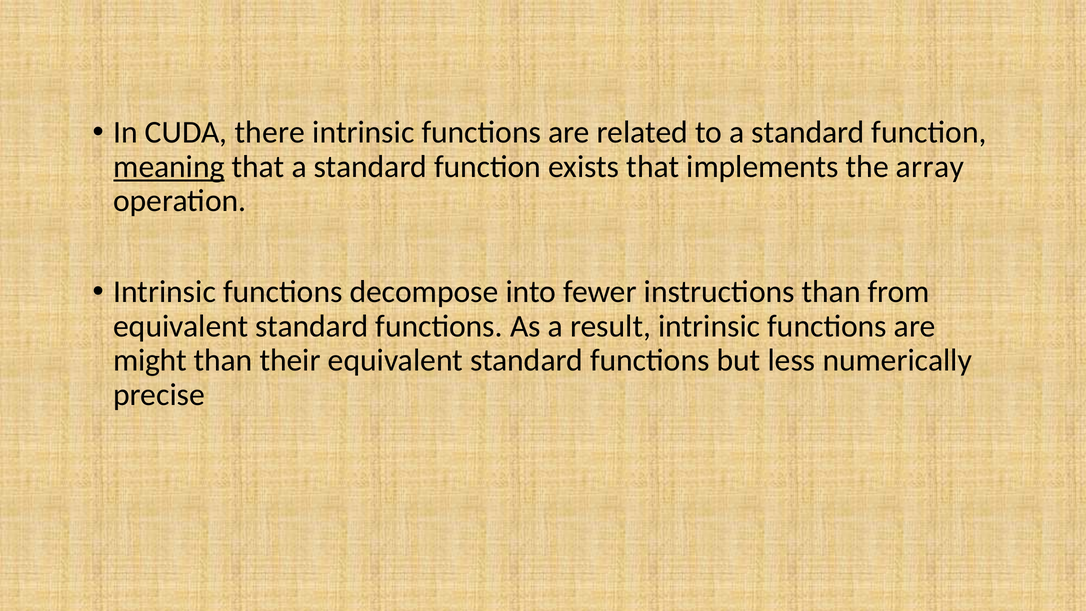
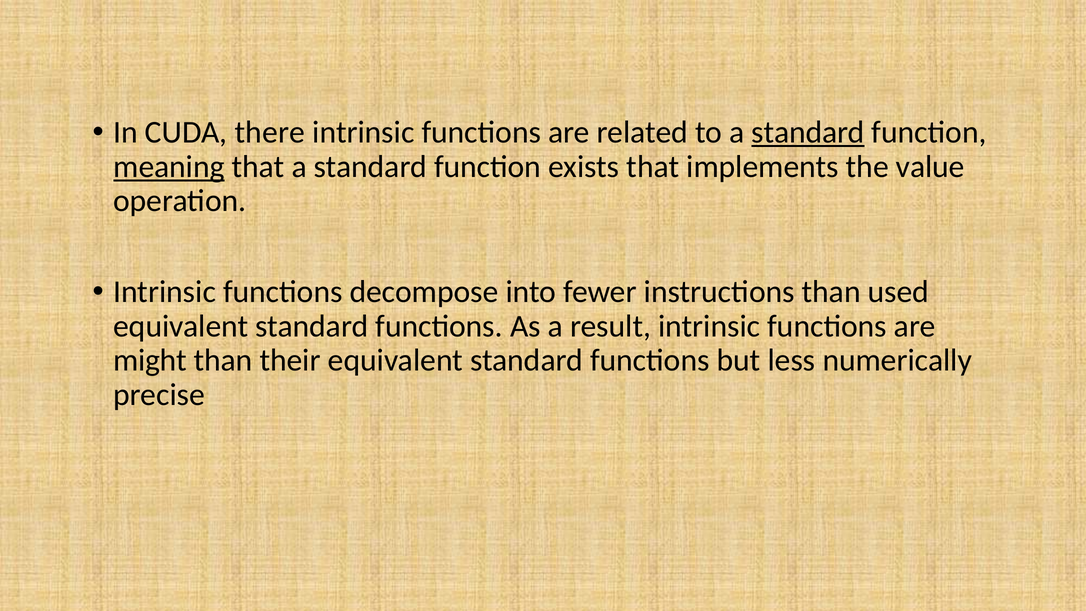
standard underline: none -> present (808, 132)
array: array -> value (930, 167)
from: from -> used (898, 292)
